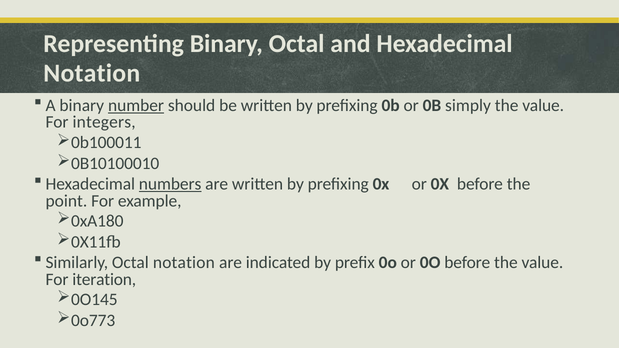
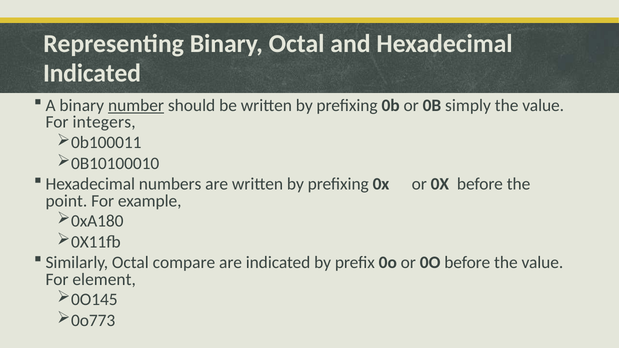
Notation: Notation -> Indicated (92, 73)
numbers underline: present -> none (170, 184)
Octal notation: notation -> compare (184, 263)
iteration: iteration -> element (104, 280)
